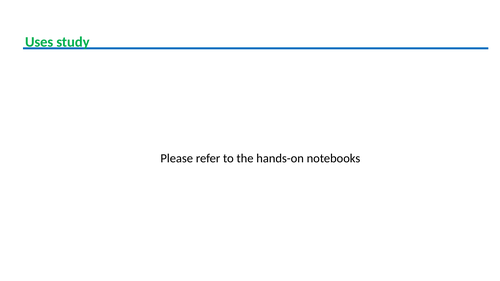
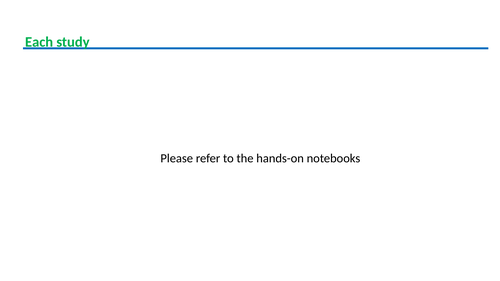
Uses: Uses -> Each (39, 42)
